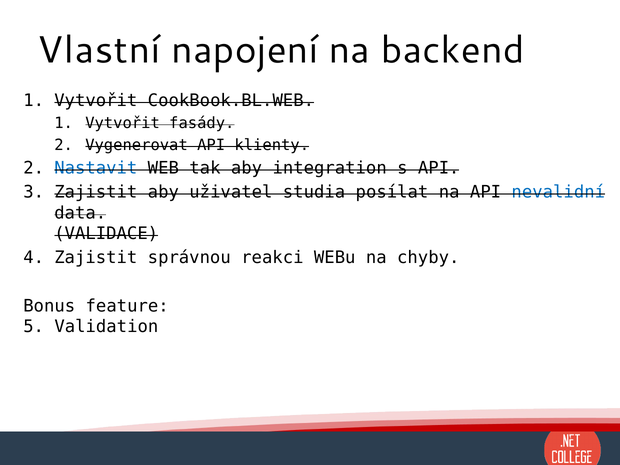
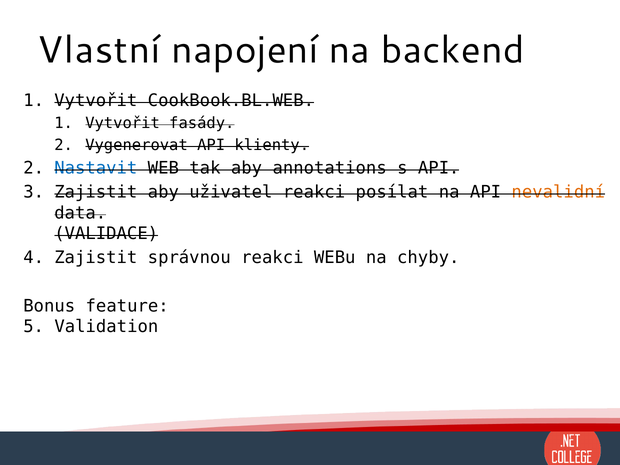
integration: integration -> annotations (330, 168)
uživatel studia: studia -> reakci (314, 192)
nevalidní colour: blue -> orange (558, 192)
